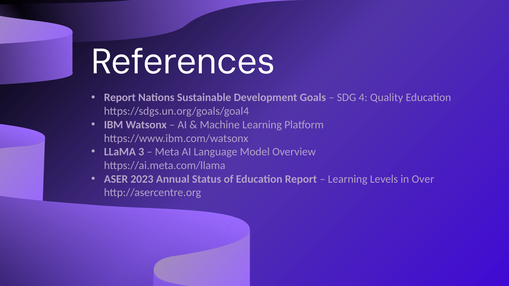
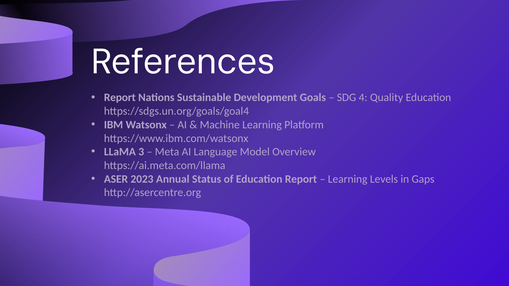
Over: Over -> Gaps (423, 179)
